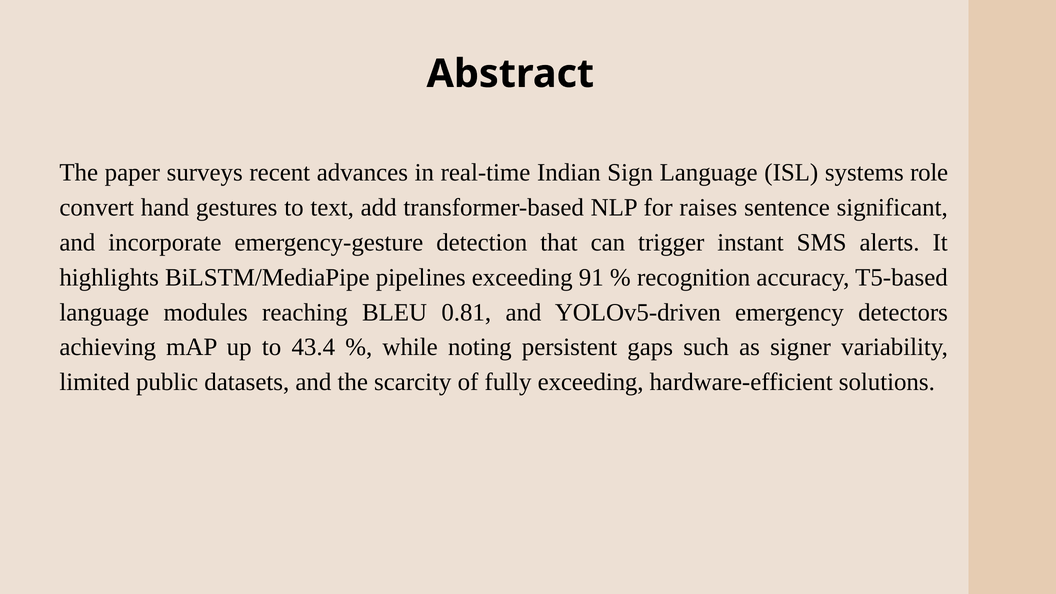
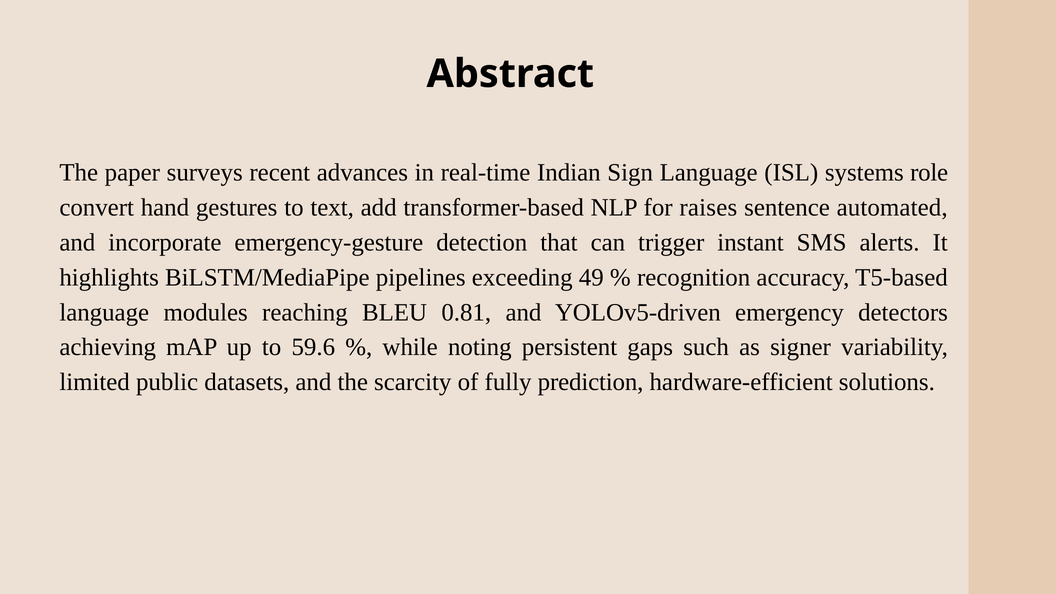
significant: significant -> automated (892, 208)
91: 91 -> 49 (591, 277)
43.4: 43.4 -> 59.6 (313, 347)
fully exceeding: exceeding -> prediction (591, 382)
